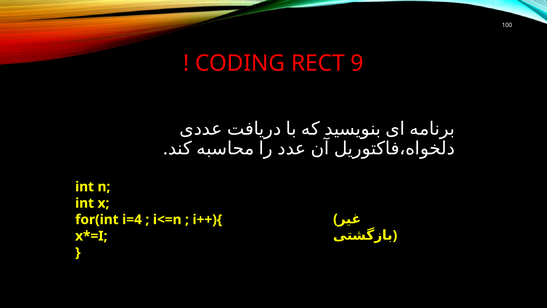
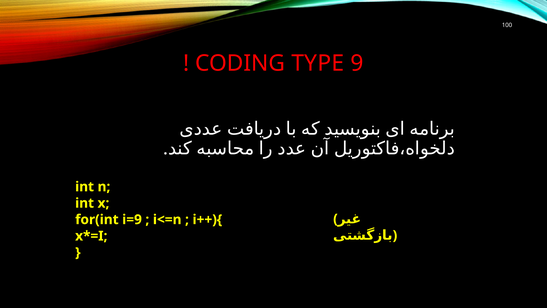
RECT: RECT -> TYPE (318, 63)
i=4: i=4 -> i=9 (132, 219)
